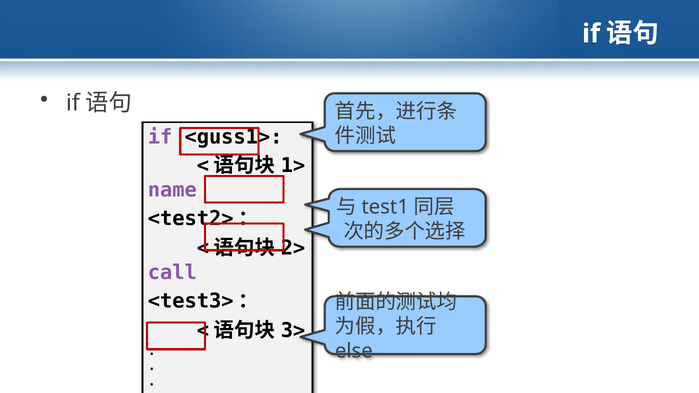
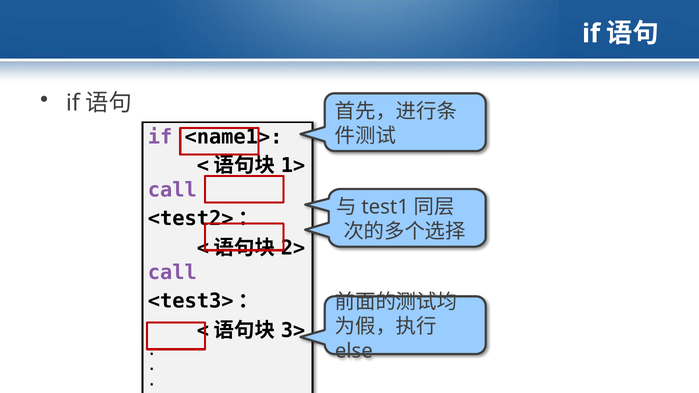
<guss1>: <guss1> -> <name1> (234, 137)
name: name -> call (172, 190)
